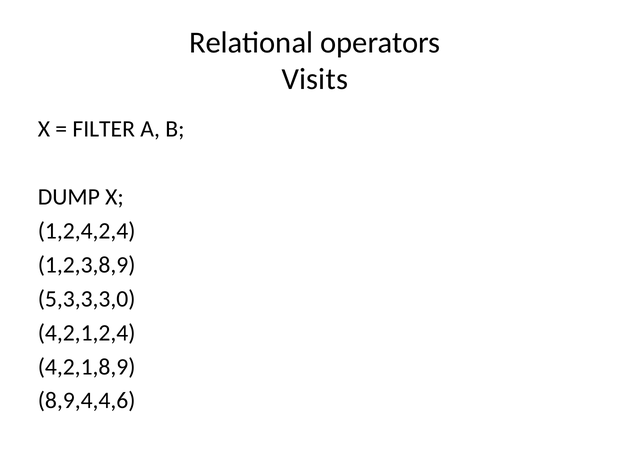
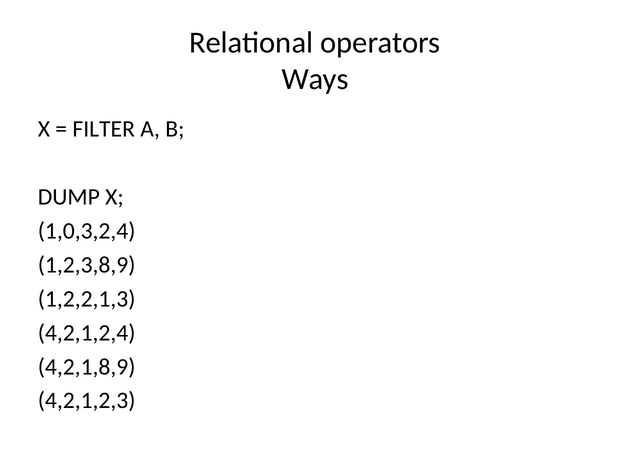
Visits: Visits -> Ways (315, 79)
1,2,4,2,4: 1,2,4,2,4 -> 1,0,3,2,4 (87, 231)
5,3,3,3,0: 5,3,3,3,0 -> 1,2,2,1,3 (87, 299)
8,9,4,4,6: 8,9,4,4,6 -> 4,2,1,2,3 (87, 401)
